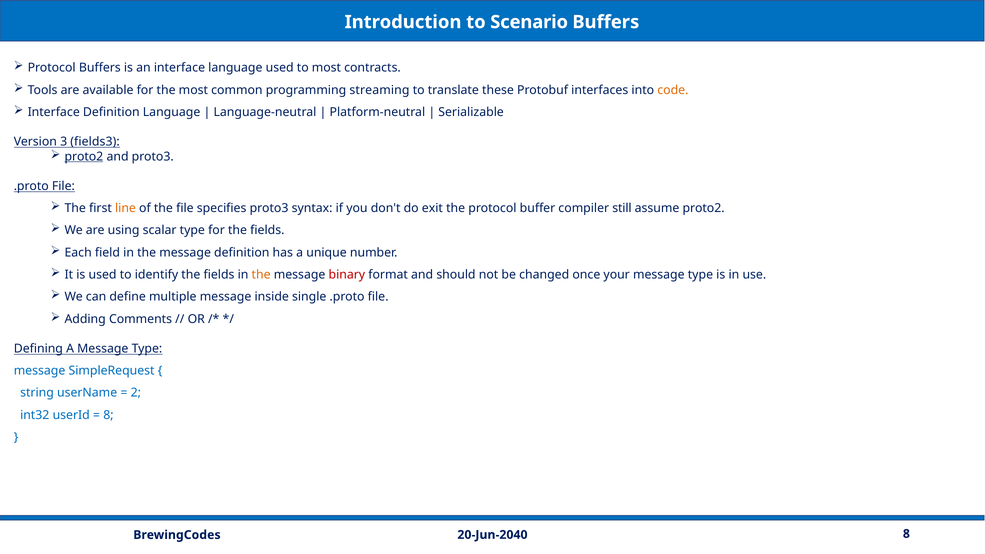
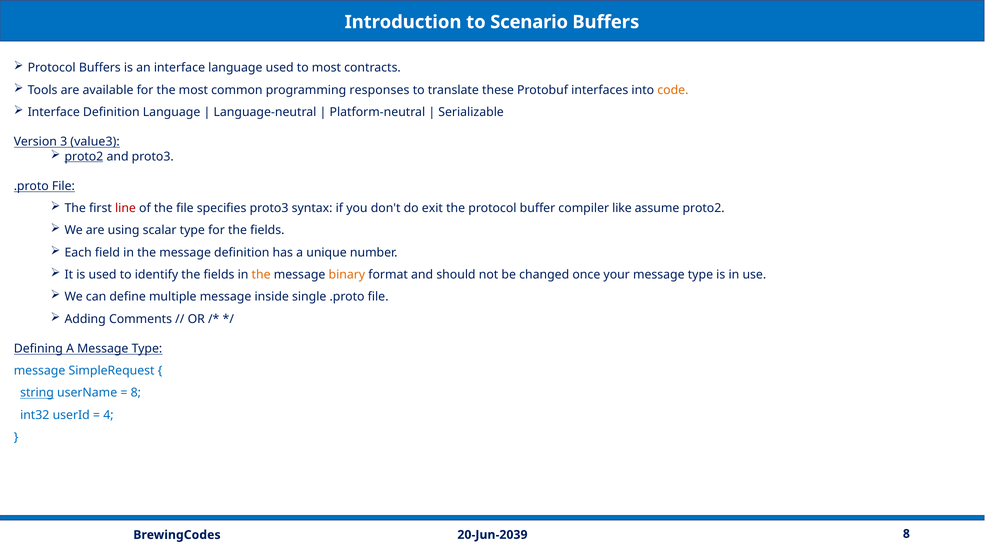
streaming: streaming -> responses (379, 90)
fields3: fields3 -> value3 (95, 142)
line colour: orange -> red (126, 208)
still: still -> like (622, 208)
binary colour: red -> orange (347, 275)
string underline: none -> present (37, 393)
2: 2 -> 8 (136, 393)
8: 8 -> 4 (108, 415)
20-Jun-2040: 20-Jun-2040 -> 20-Jun-2039 (492, 535)
